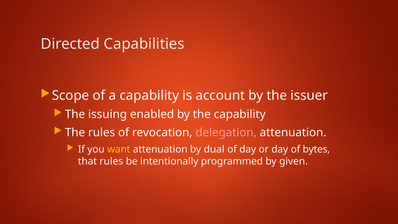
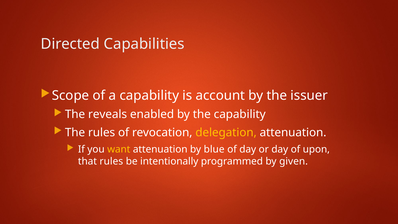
issuing: issuing -> reveals (108, 114)
delegation colour: pink -> yellow (226, 132)
dual: dual -> blue (214, 149)
bytes: bytes -> upon (316, 149)
